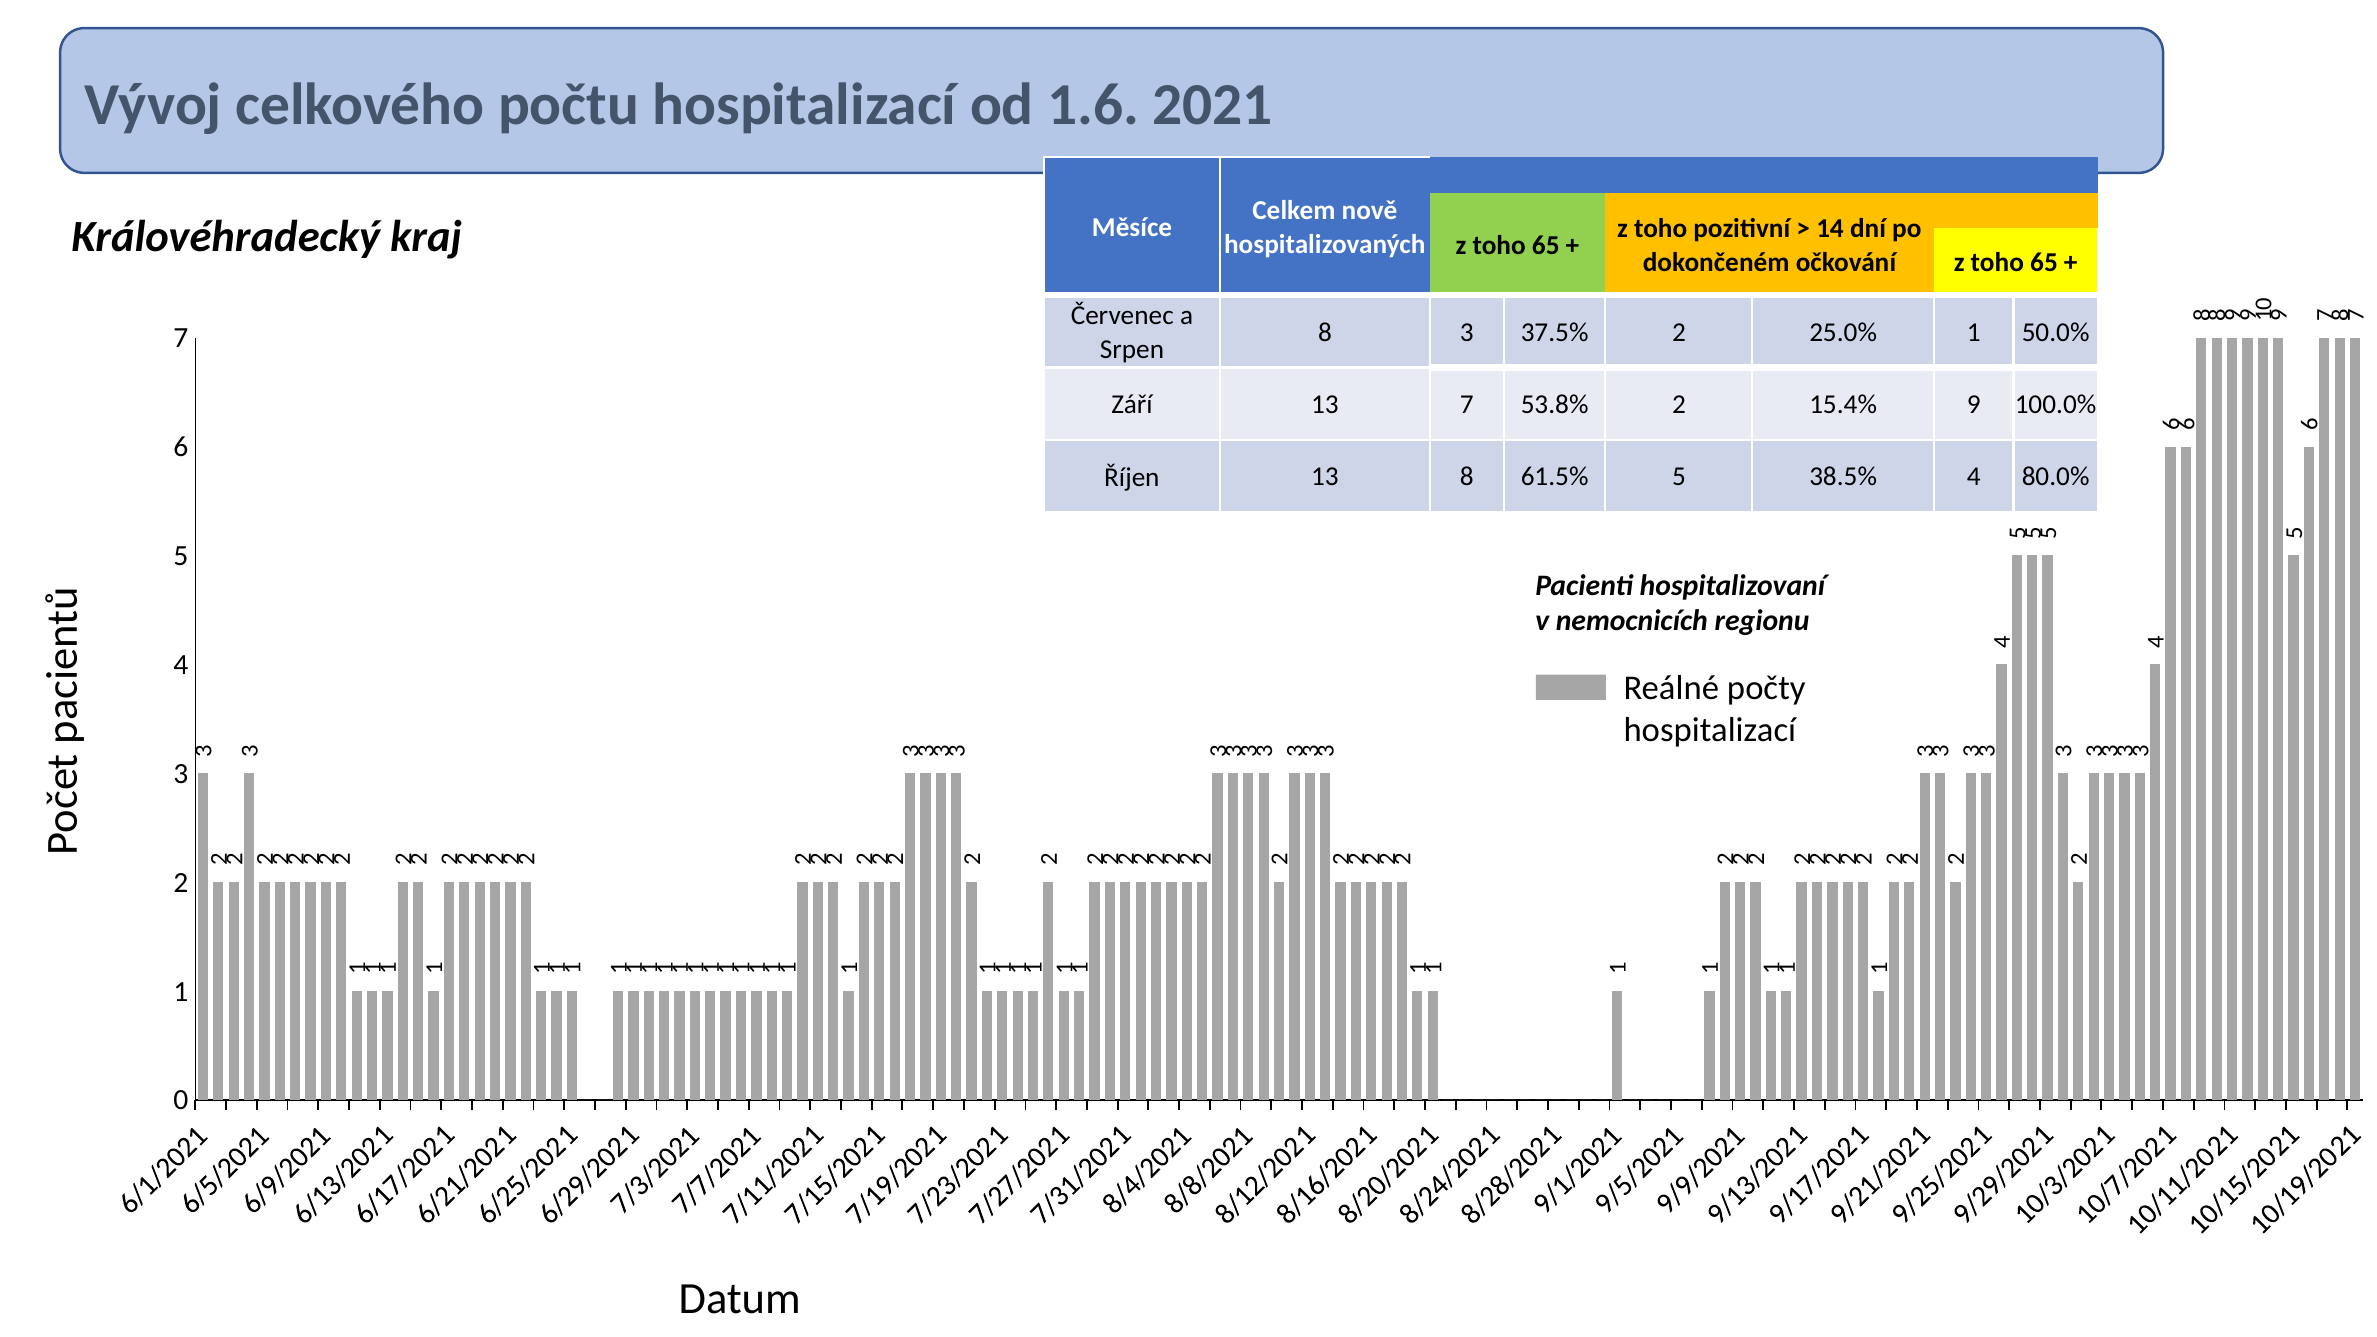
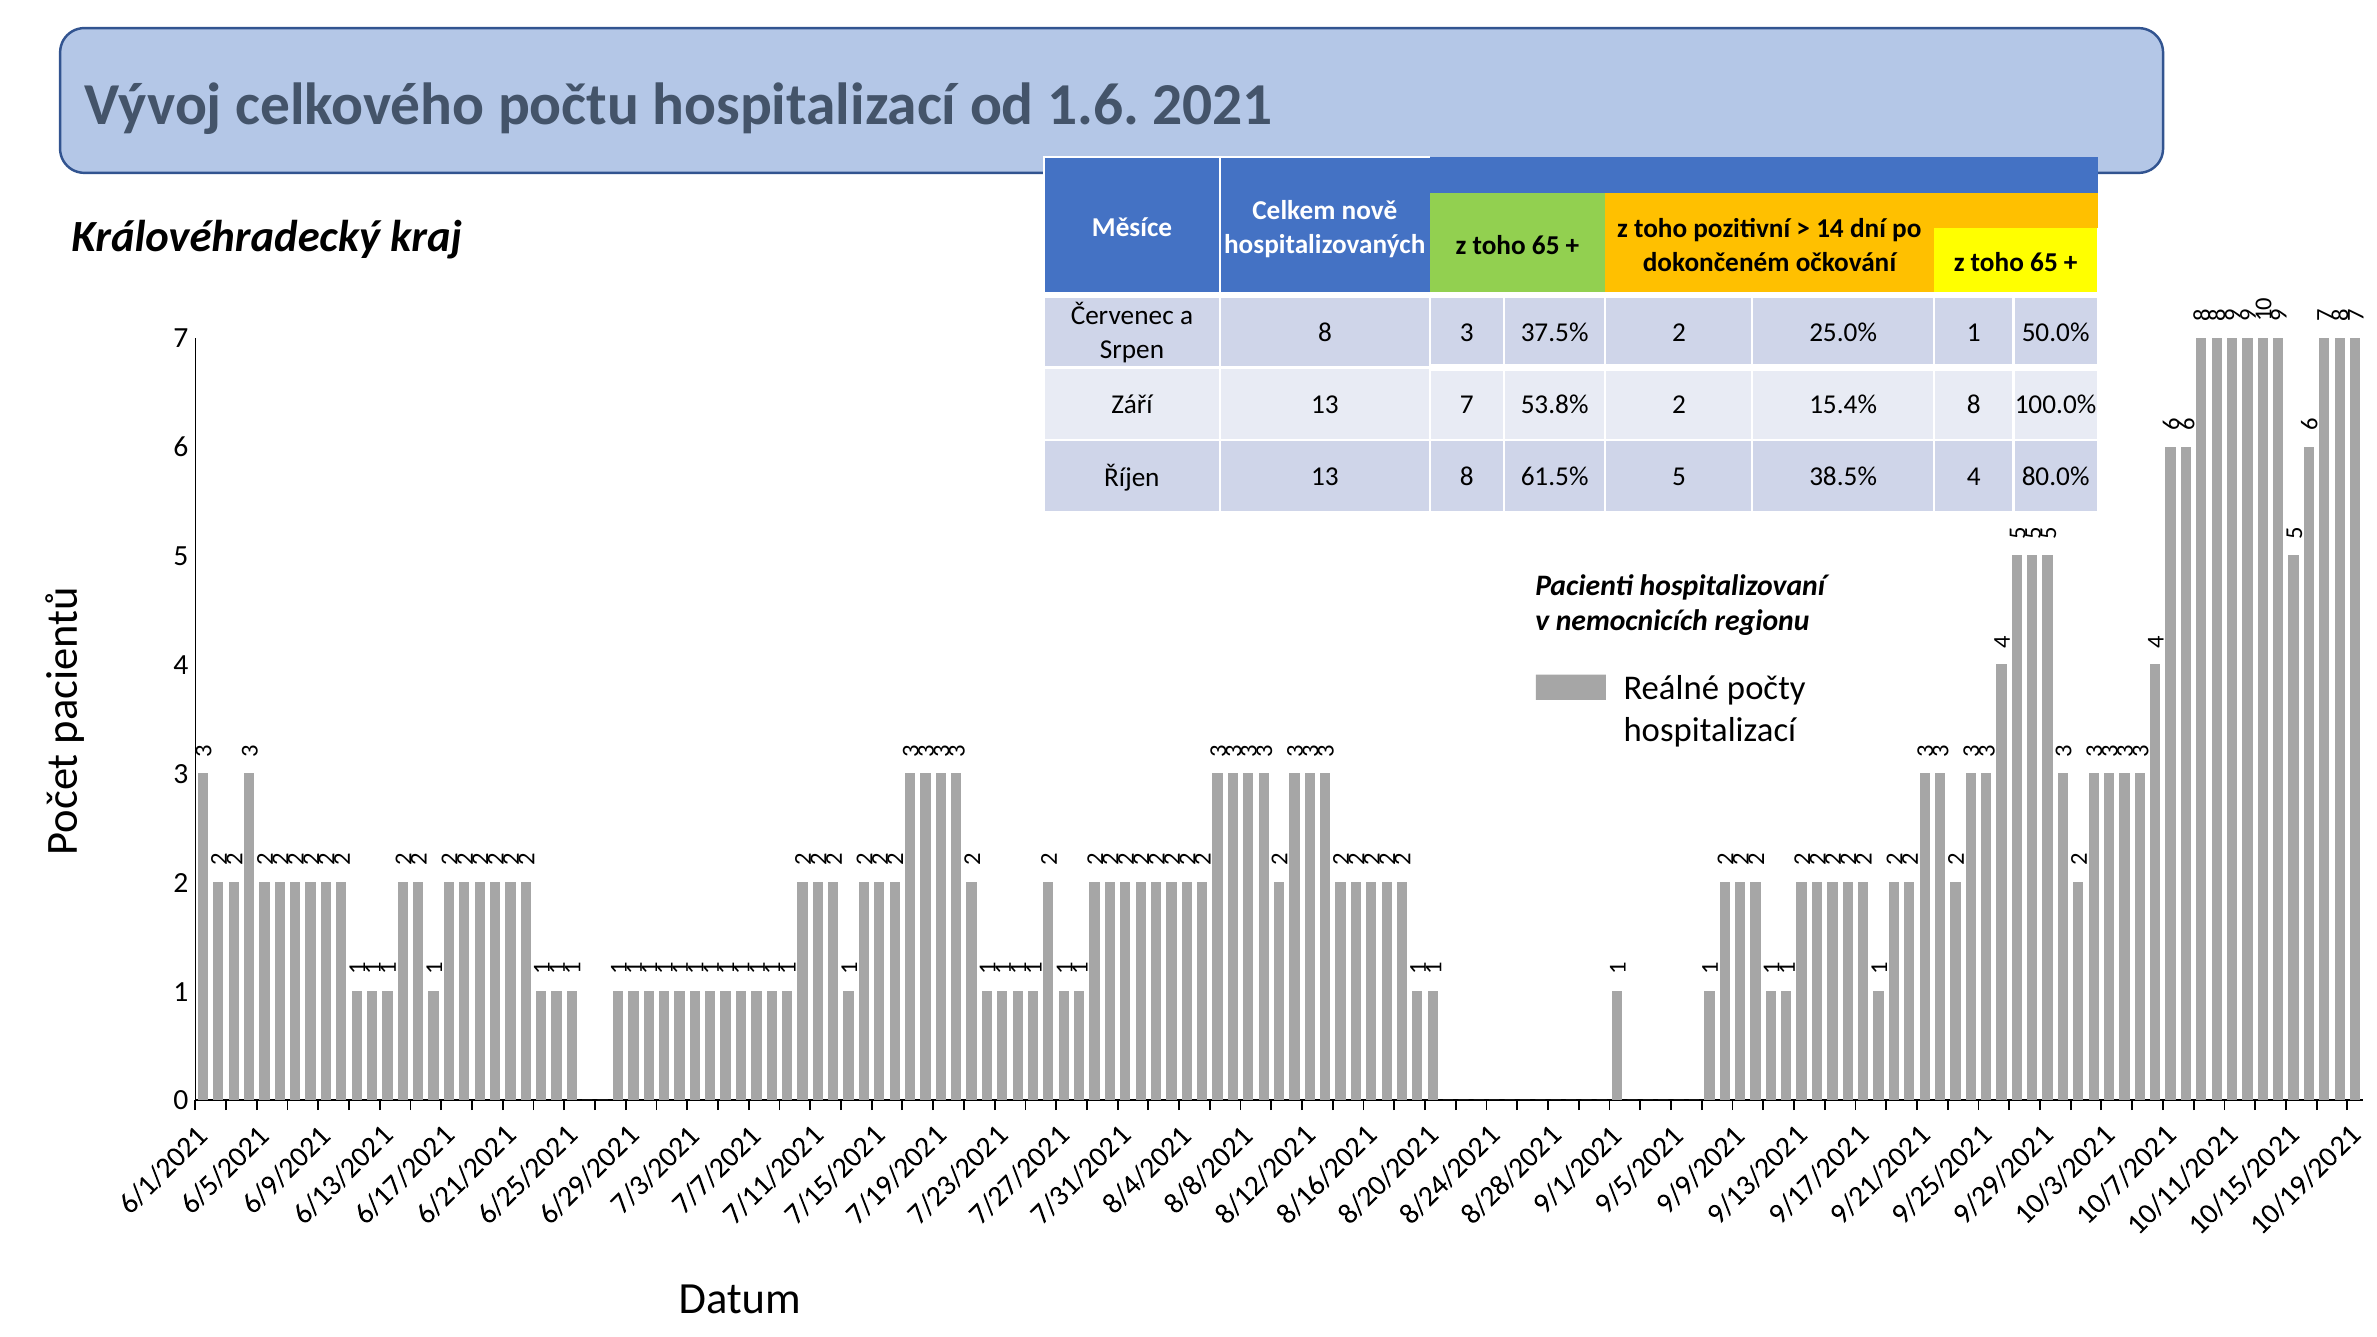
15.4% 9: 9 -> 8 (1974, 405)
